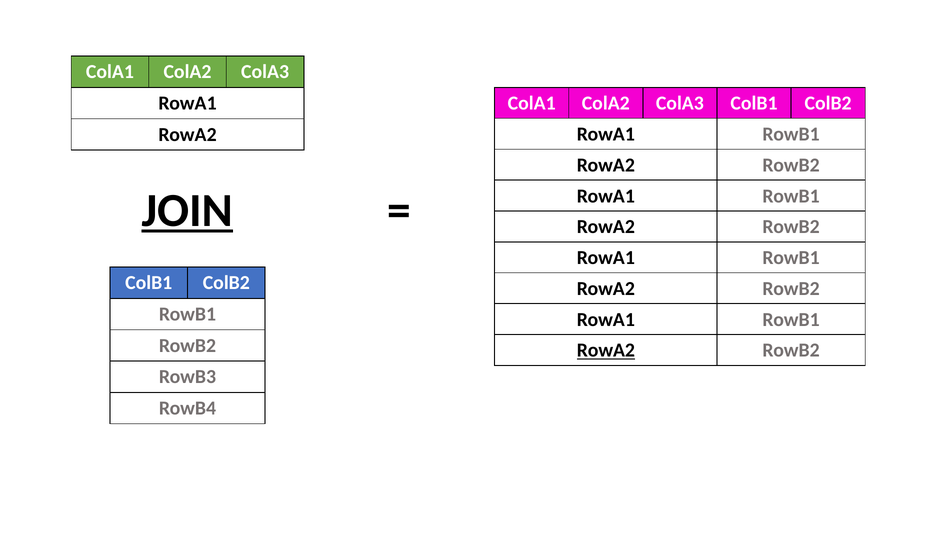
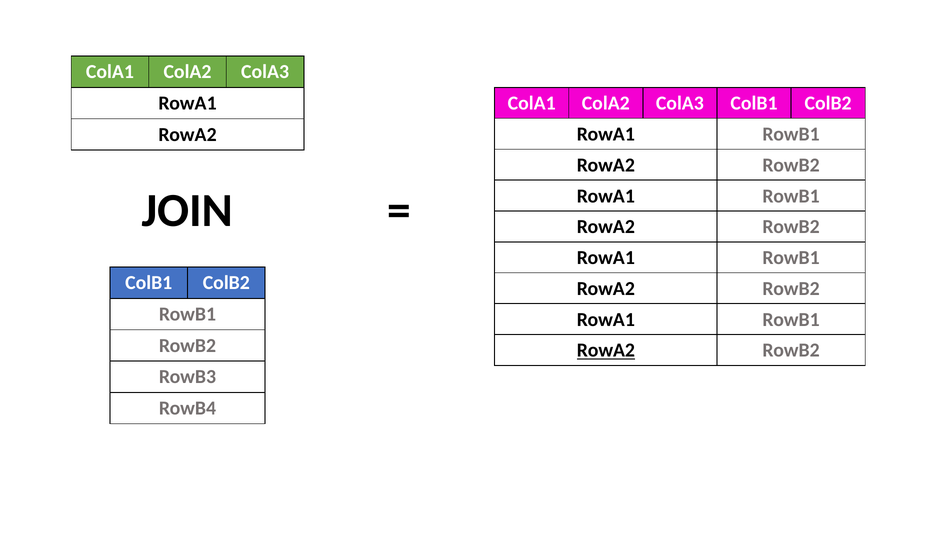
JOIN underline: present -> none (187, 211)
